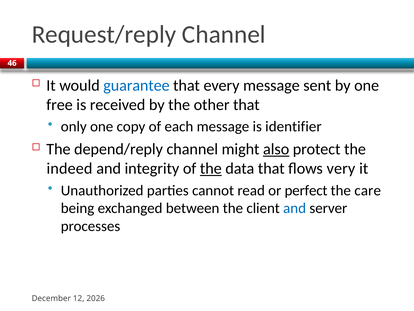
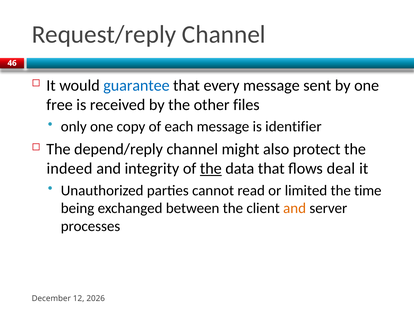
other that: that -> files (246, 105)
also underline: present -> none (276, 149)
very: very -> deal (341, 168)
perfect: perfect -> limited (306, 190)
care: care -> time (368, 190)
and colour: blue -> orange (295, 208)
